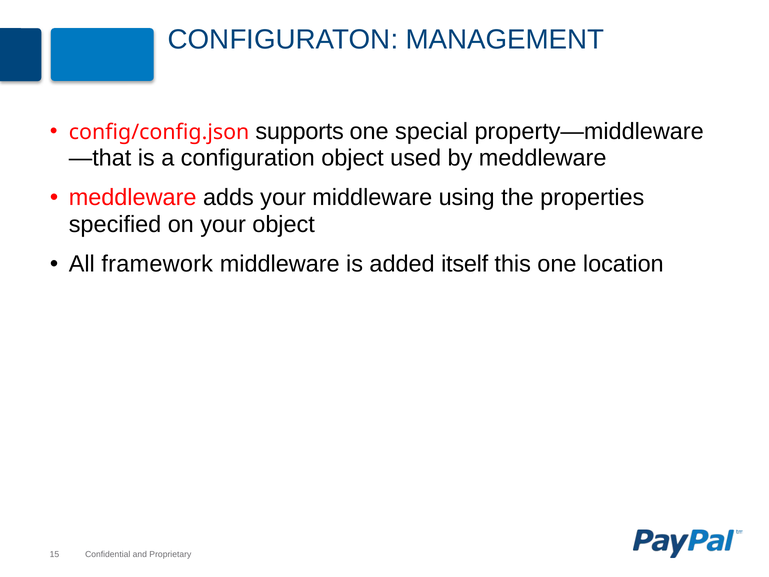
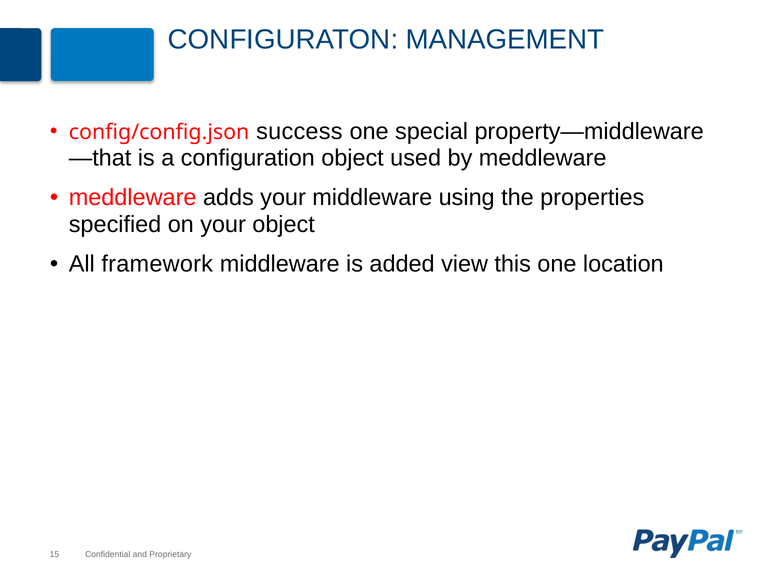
supports: supports -> success (299, 131)
itself: itself -> view (465, 264)
